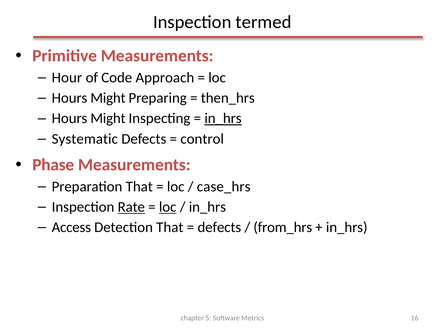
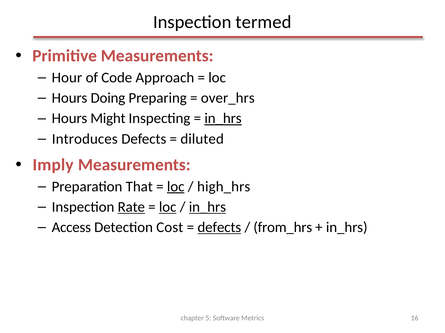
Might: Might -> Doing (108, 98)
then_hrs: then_hrs -> over_hrs (228, 98)
Systematic: Systematic -> Introduces (85, 139)
control: control -> diluted (202, 139)
Phase: Phase -> Imply (53, 165)
loc underline: none -> present (176, 187)
case_hrs: case_hrs -> high_hrs (224, 187)
in_hrs underline: none -> present (207, 207)
Detection That: That -> Cost (170, 228)
defects underline: none -> present (219, 228)
